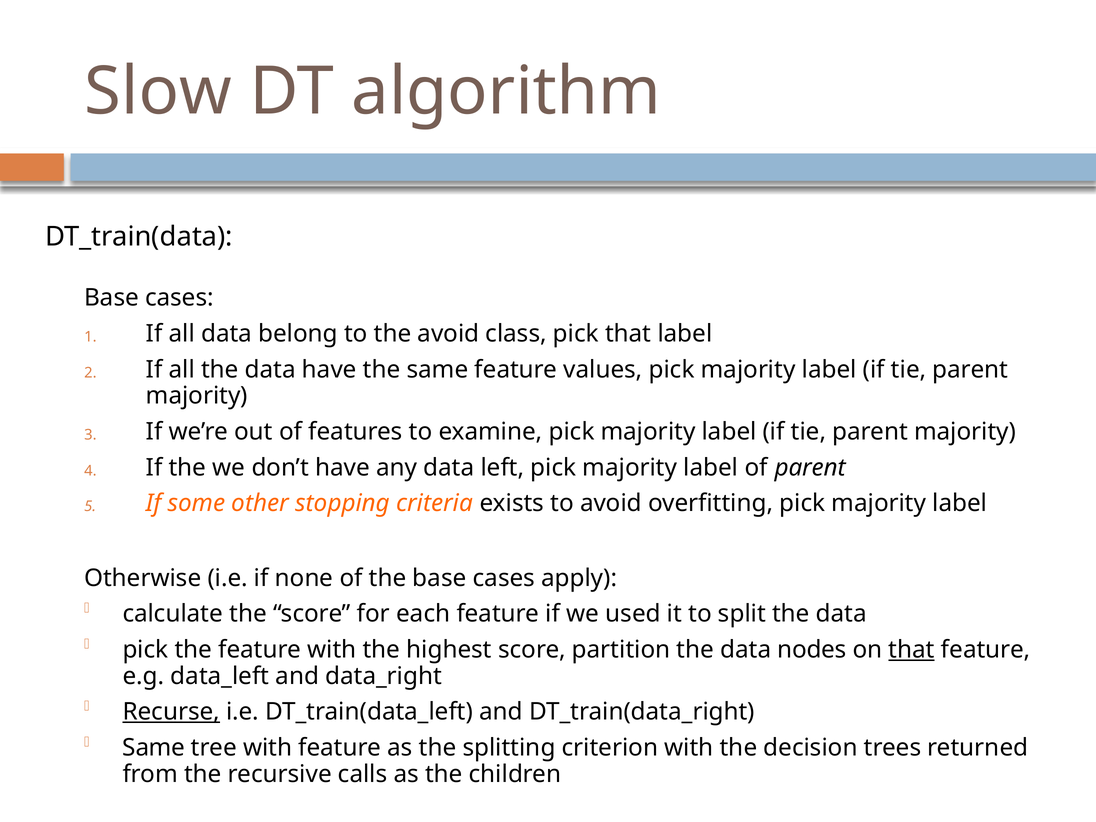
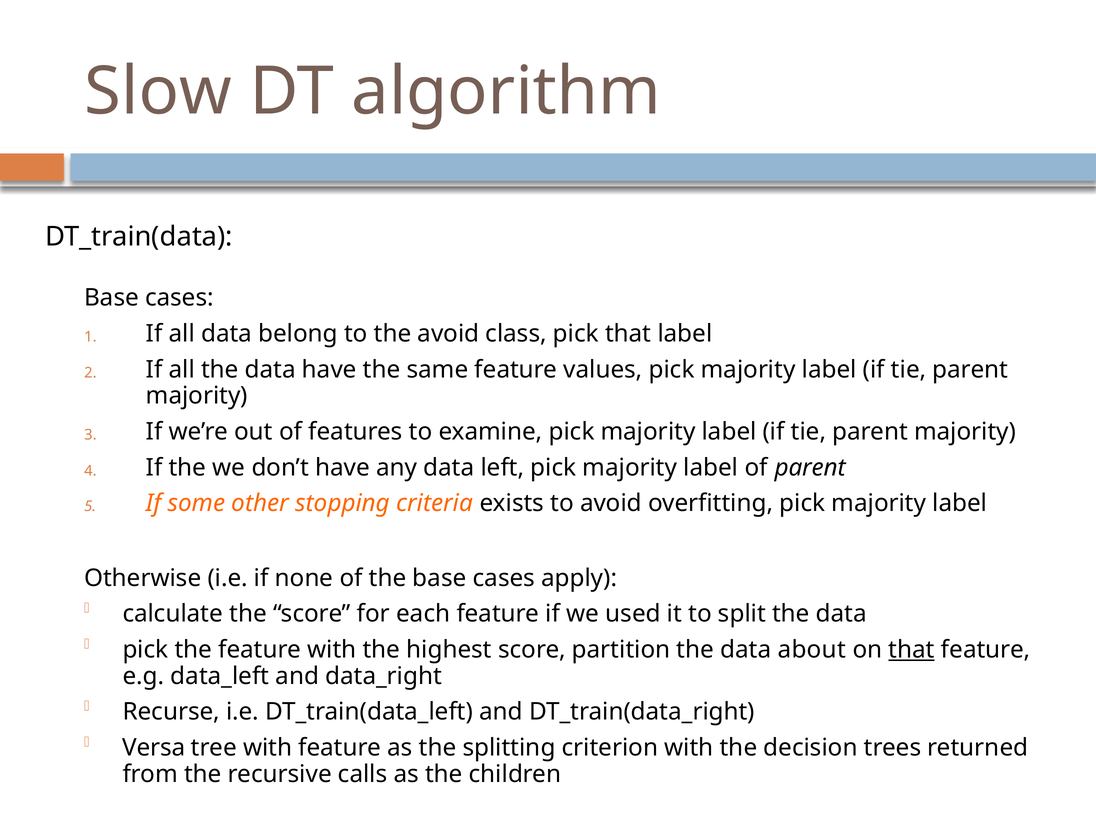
nodes: nodes -> about (812, 650)
Recurse underline: present -> none (171, 712)
Same: Same -> Versa (154, 748)
